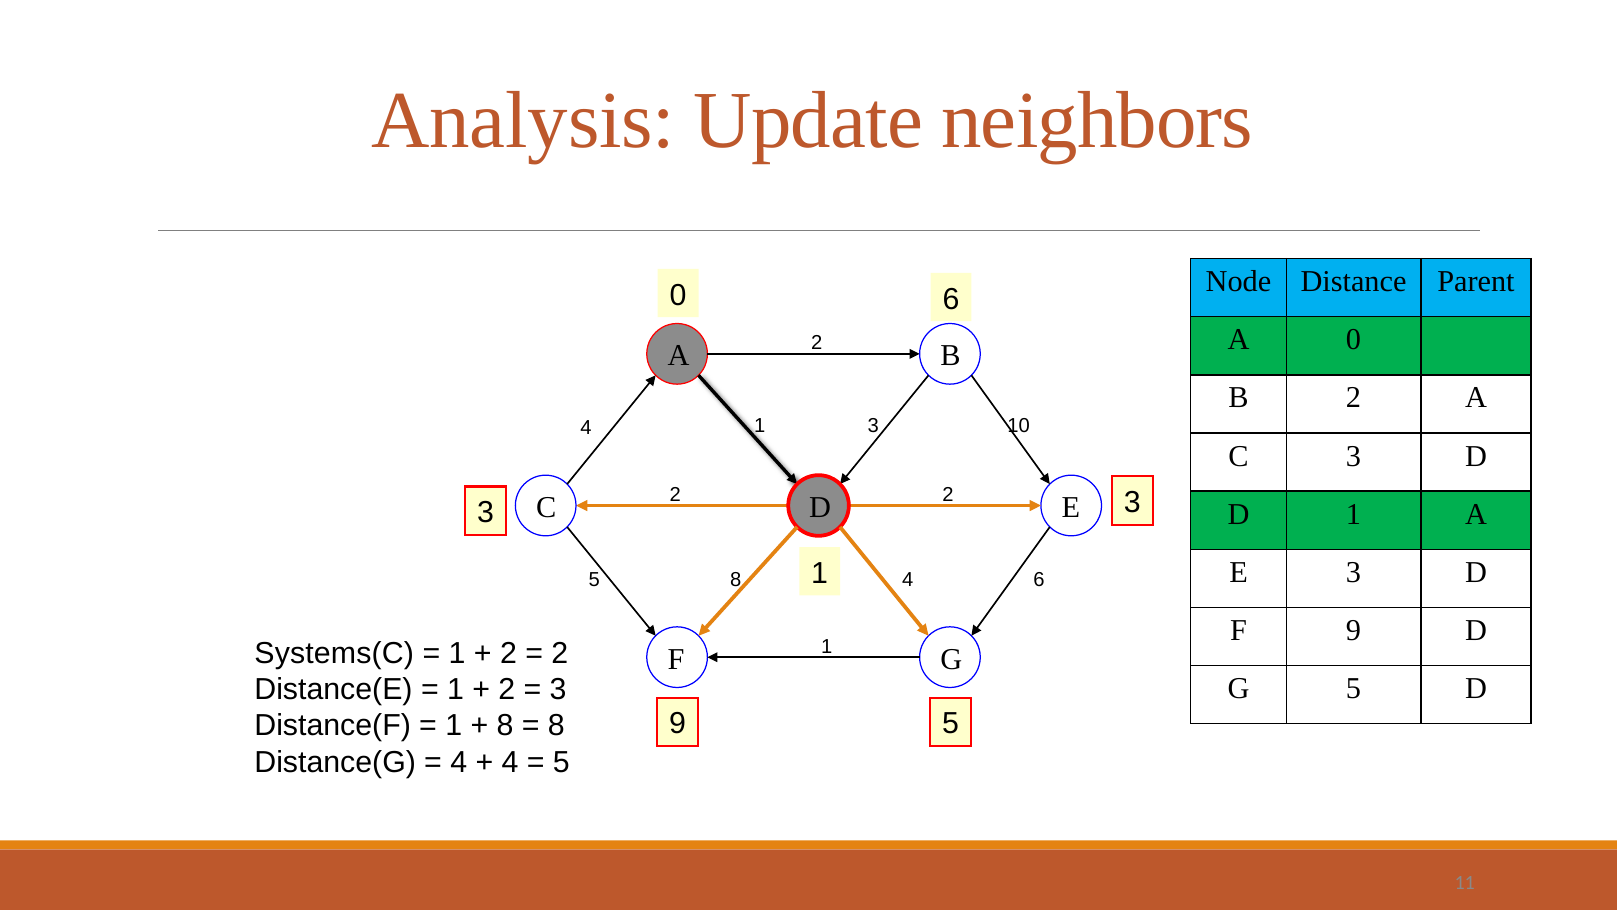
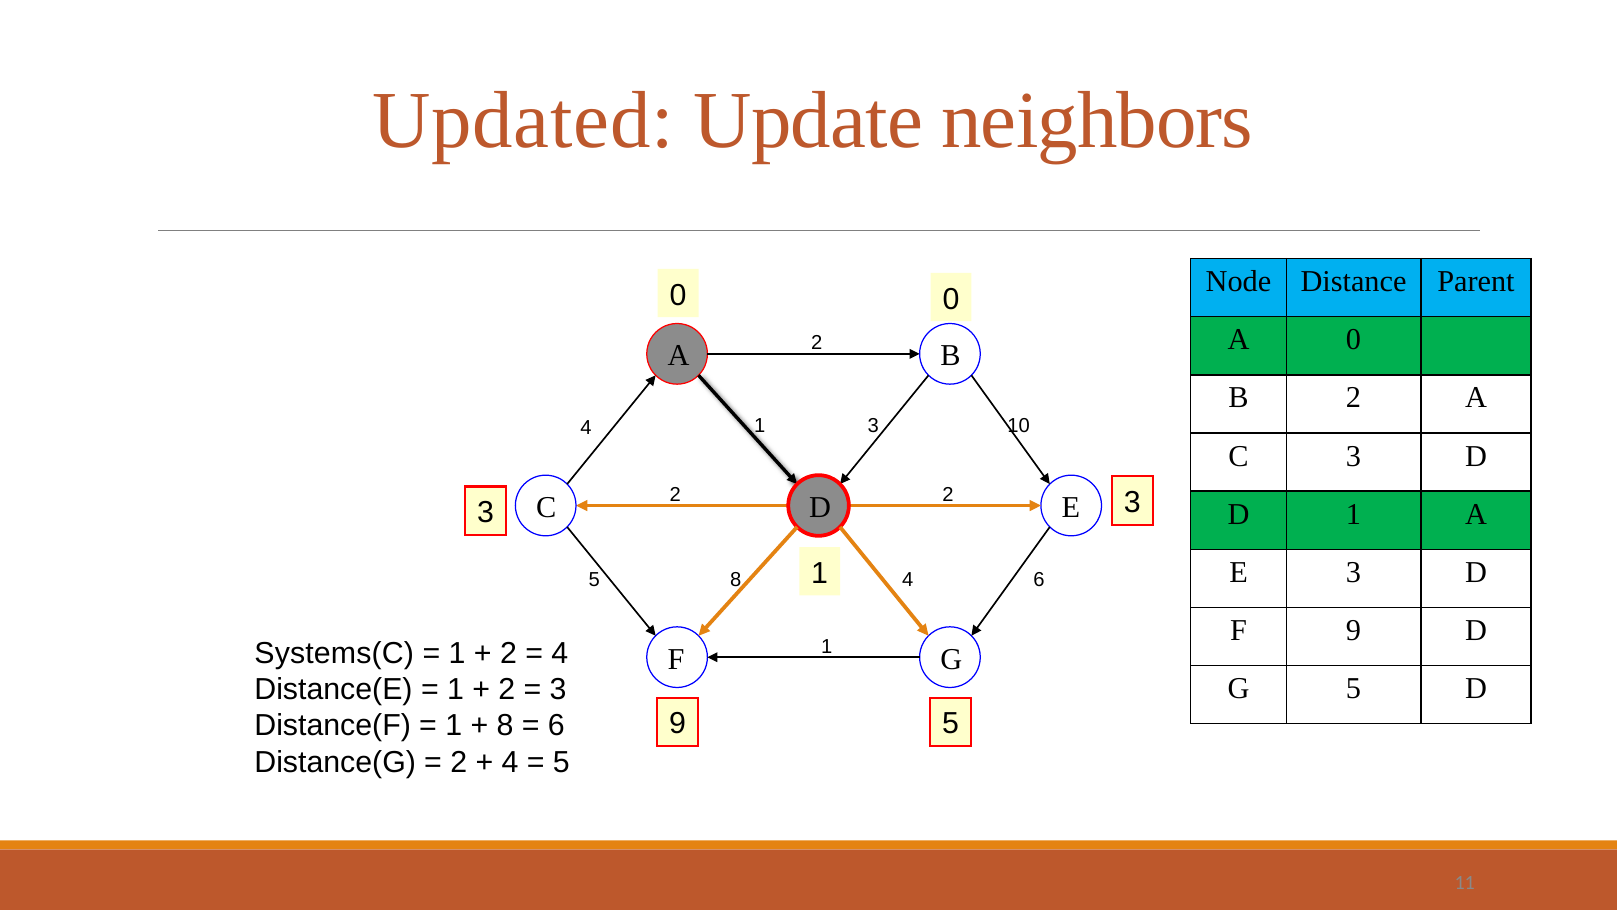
Analysis: Analysis -> Updated (523, 121)
0 6: 6 -> 0 (951, 299)
2: 2 -> 4 (560, 653)
8: 8 -> 6 (556, 726)
4: 4 -> 2 (459, 762)
